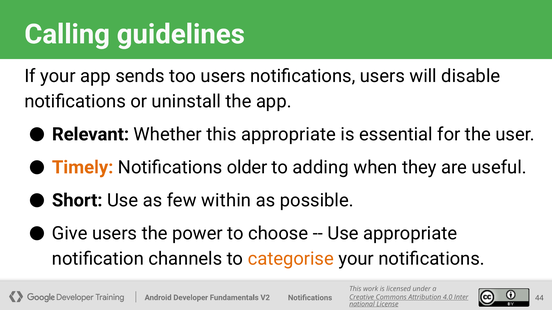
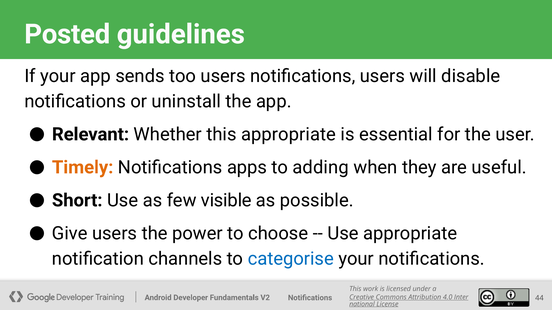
Calling: Calling -> Posted (67, 34)
older: older -> apps (247, 168)
within: within -> visible (226, 201)
categorise colour: orange -> blue (291, 259)
